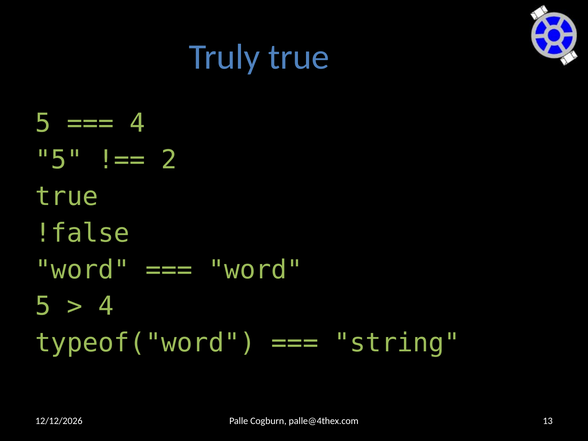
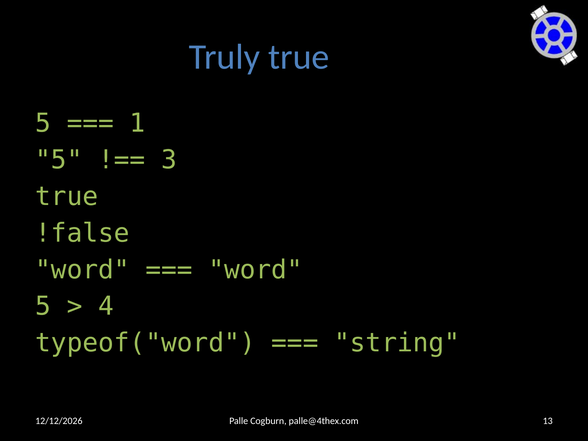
4: 4 -> 1 (138, 123)
2: 2 -> 3 (169, 160)
